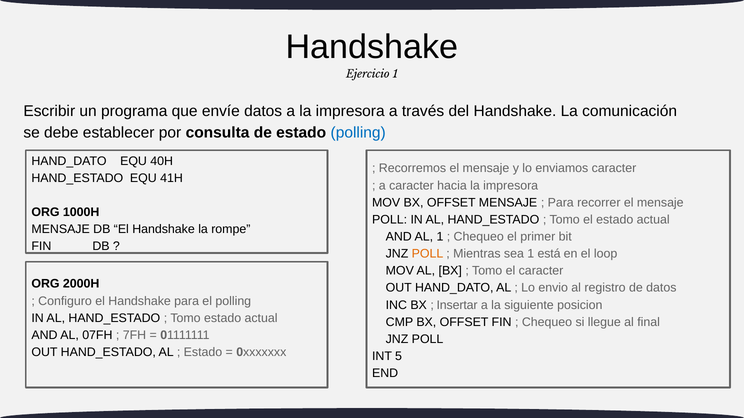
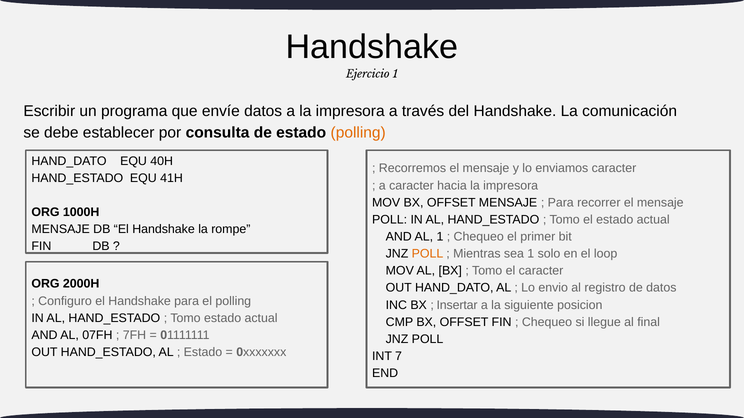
polling colour: blue -> orange (358, 133)
está: está -> solo (549, 254)
5: 5 -> 7 (399, 357)
